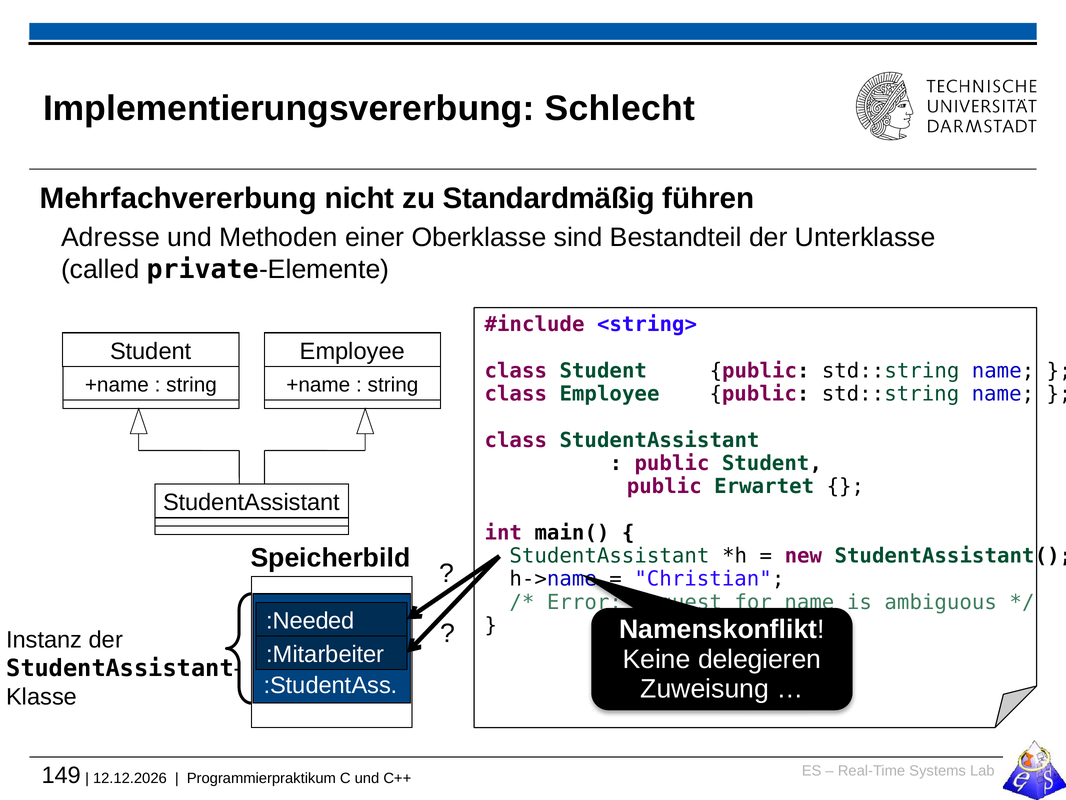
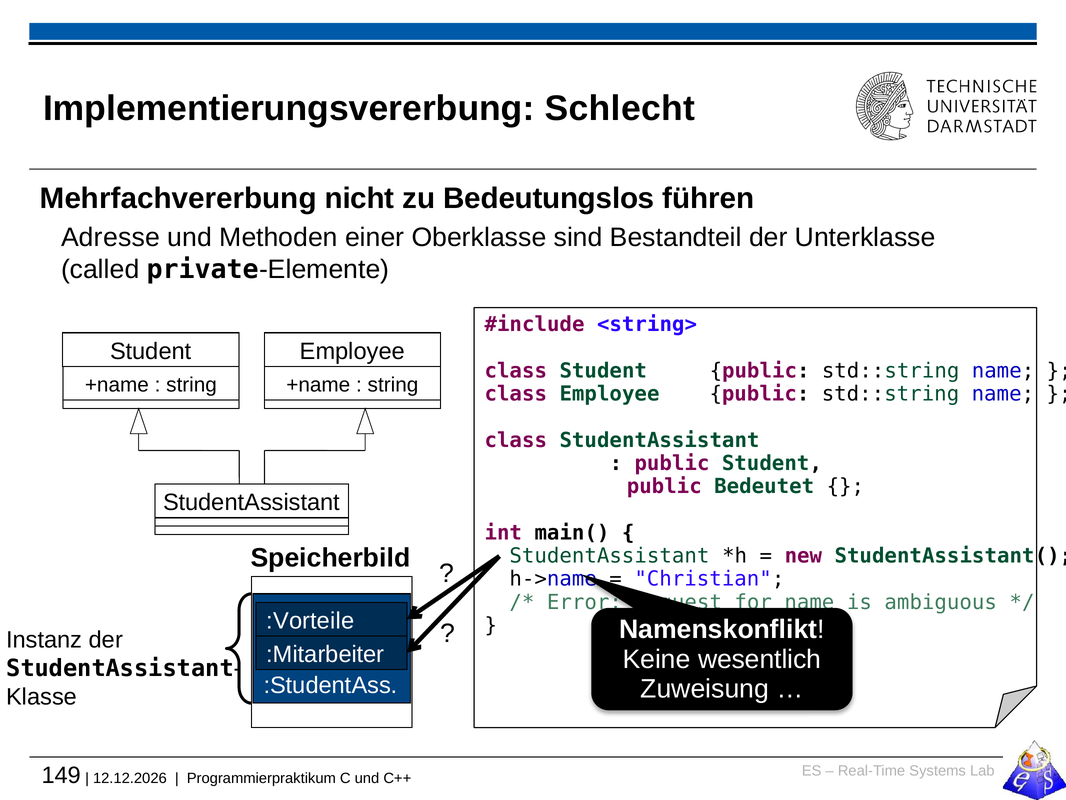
Standardmäßig: Standardmäßig -> Bedeutungslos (549, 198)
Erwartet: Erwartet -> Bedeutet (764, 486)
:Needed: :Needed -> :Vorteile (310, 620)
delegieren: delegieren -> wesentlich (760, 659)
